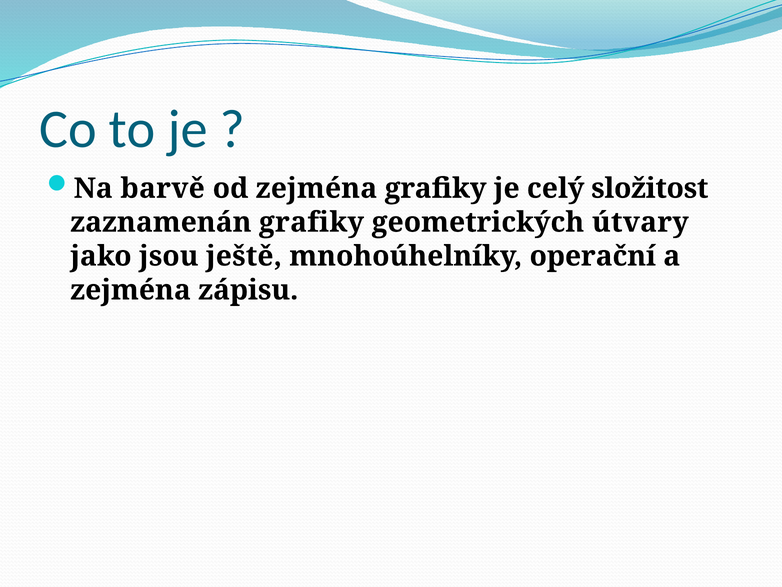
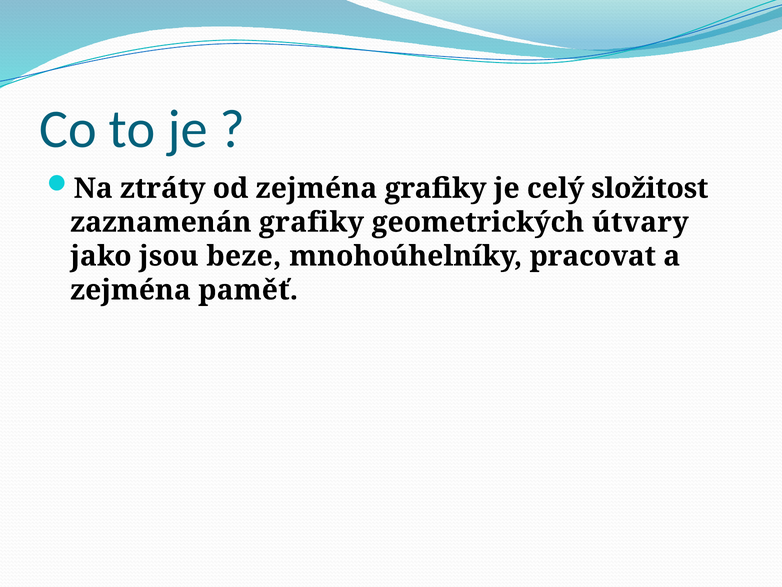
barvě: barvě -> ztráty (163, 188)
ještě: ještě -> beze (244, 256)
operační: operační -> pracovat (593, 256)
zápisu: zápisu -> paměť (248, 290)
